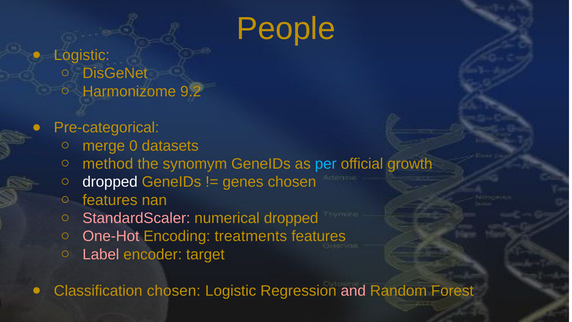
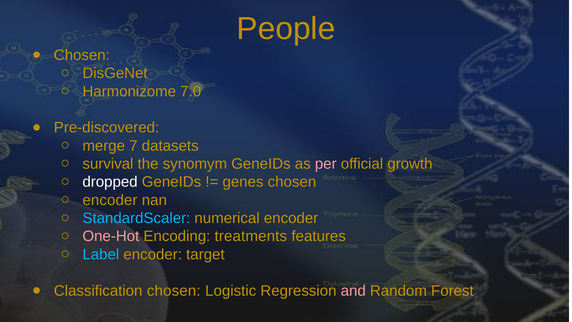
Logistic: Logistic -> Chosen (82, 55)
9.2: 9.2 -> 7.0 (191, 91)
Pre-categorical: Pre-categorical -> Pre-discovered (106, 128)
0: 0 -> 7 (133, 146)
method: method -> survival (108, 164)
per colour: light blue -> pink (326, 164)
features: features -> encoder (110, 200)
StandardScaler colour: pink -> light blue (136, 218)
numerical dropped: dropped -> encoder (291, 218)
Label colour: pink -> light blue (101, 254)
